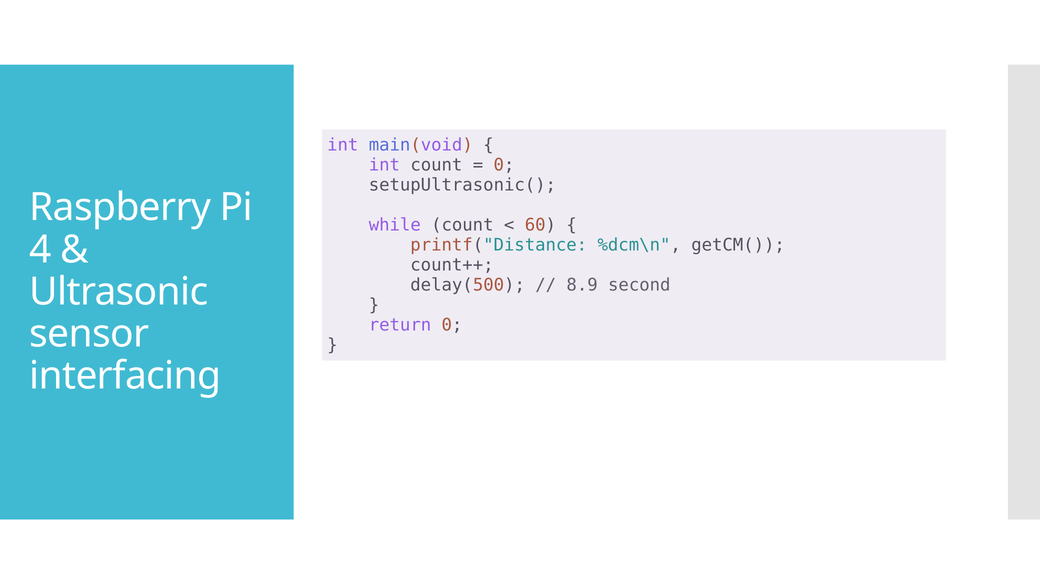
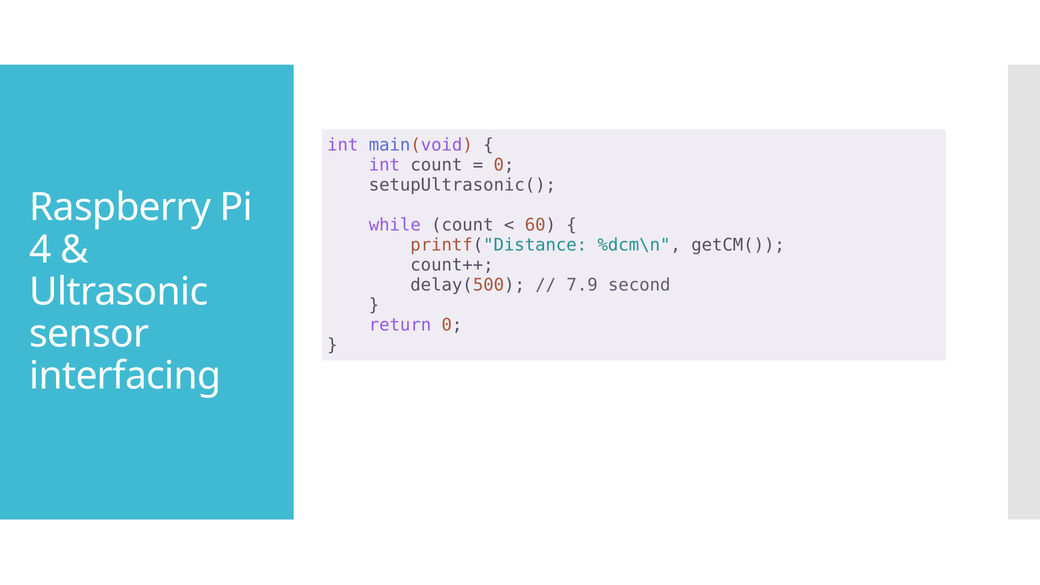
8.9: 8.9 -> 7.9 (582, 285)
